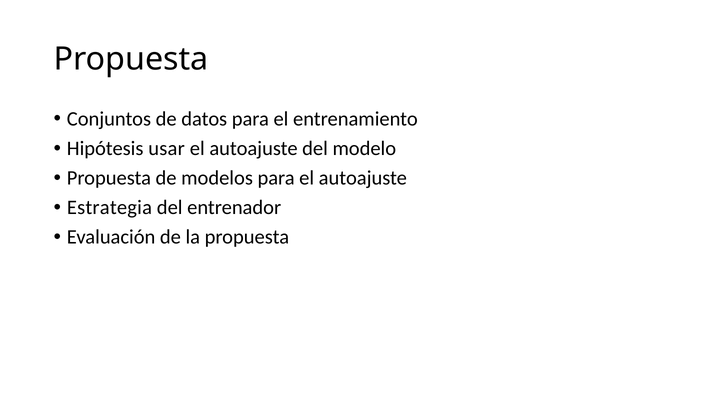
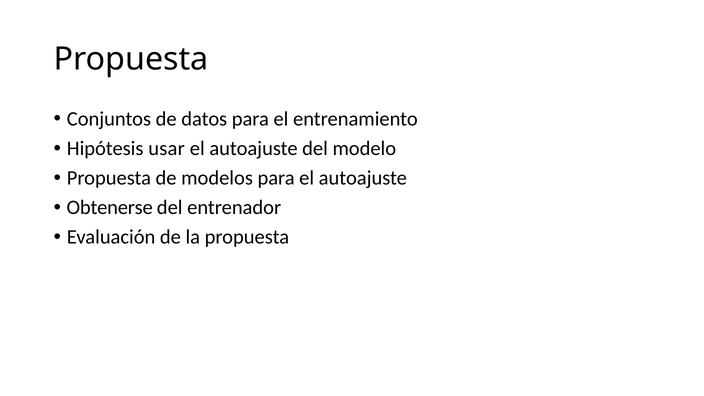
Estrategia: Estrategia -> Obtenerse (110, 208)
